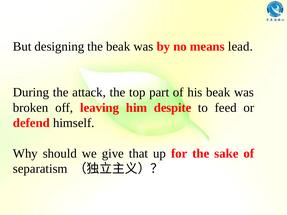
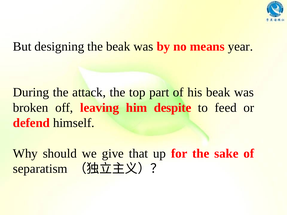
lead: lead -> year (240, 47)
